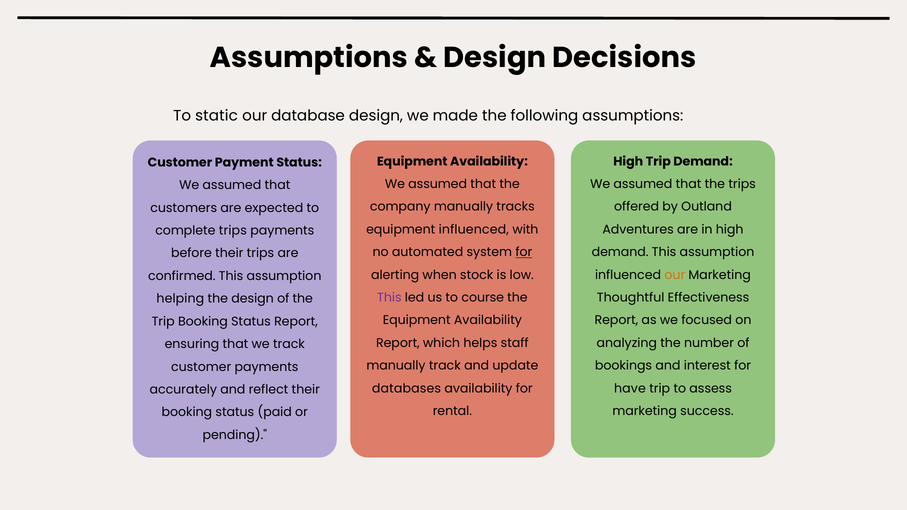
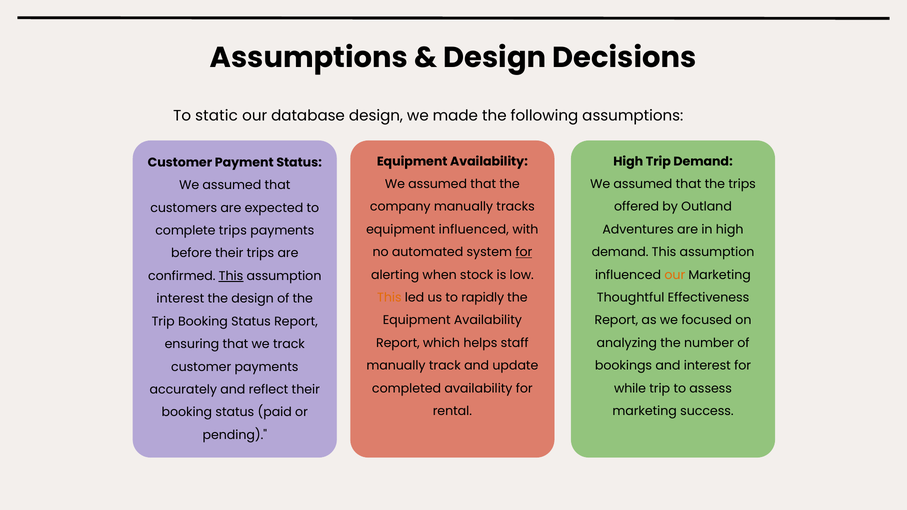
This underline: none -> present (231, 276)
This colour: purple -> orange (389, 298)
course: course -> rapidly (483, 298)
helping: helping -> interest (180, 299)
databases: databases -> completed (407, 389)
have: have -> while (630, 389)
